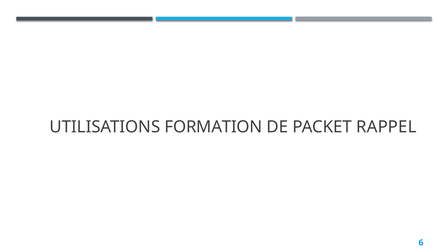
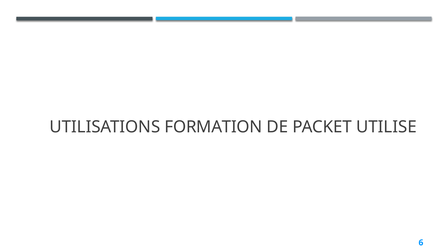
RAPPEL: RAPPEL -> UTILISE (386, 127)
